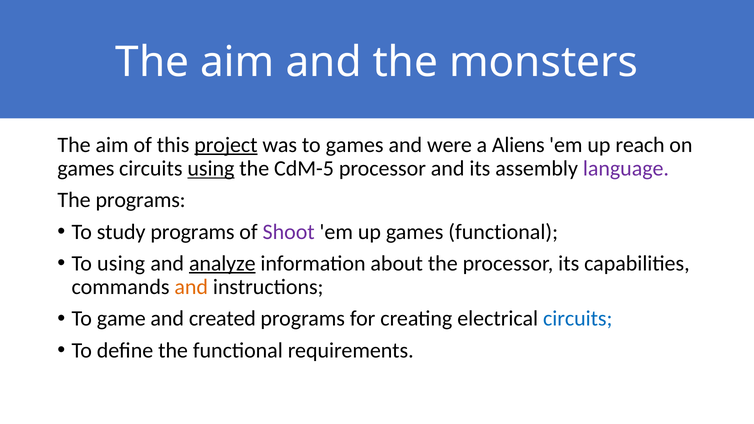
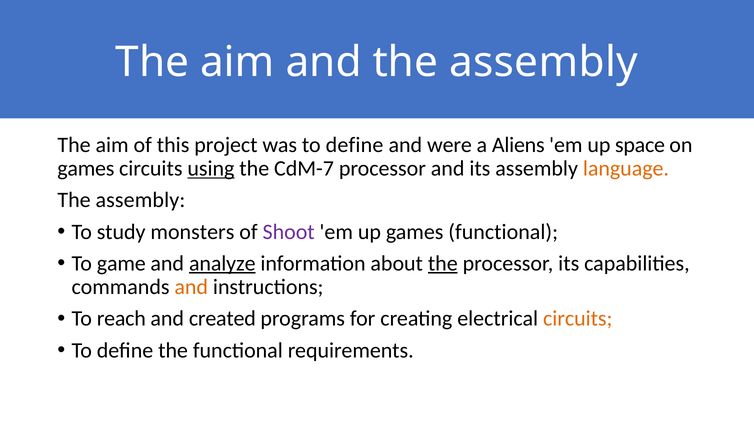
and the monsters: monsters -> assembly (544, 62)
project underline: present -> none (226, 145)
was to games: games -> define (355, 145)
reach: reach -> space (640, 145)
CdM-5: CdM-5 -> CdM-7 (304, 169)
language colour: purple -> orange (626, 169)
programs: programs -> assembly (140, 200)
study programs: programs -> monsters (192, 232)
To using: using -> game (121, 263)
the underline: none -> present (443, 263)
game: game -> reach (121, 319)
circuits colour: blue -> orange (578, 319)
